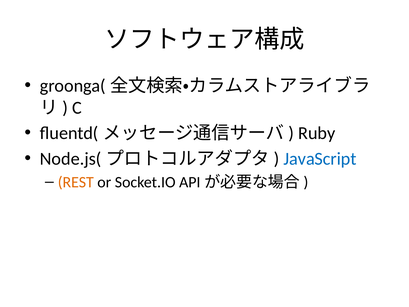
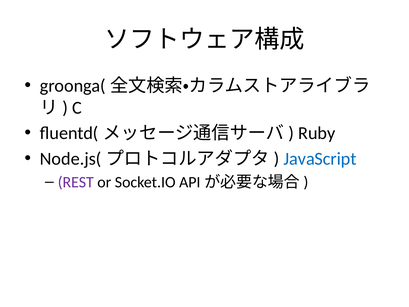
REST colour: orange -> purple (76, 182)
